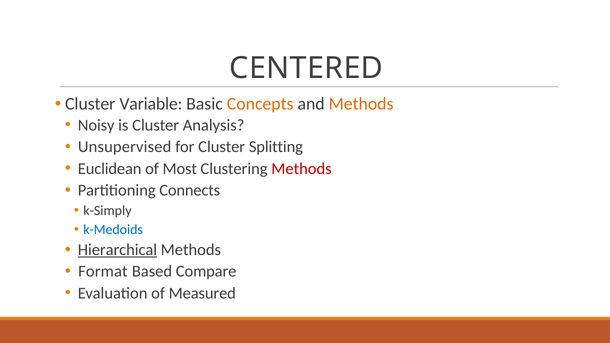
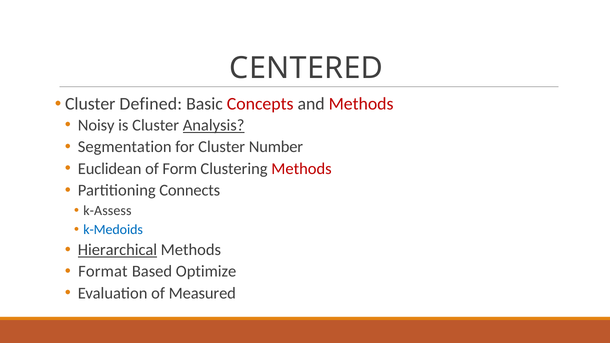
Variable: Variable -> Defined (151, 104)
Concepts colour: orange -> red (260, 104)
Methods colour: orange -> red (361, 104)
Analysis underline: none -> present (214, 125)
Unsupervised: Unsupervised -> Segmentation (125, 147)
Splitting: Splitting -> Number (276, 147)
Most: Most -> Form (180, 169)
k-Simply: k-Simply -> k-Assess (107, 211)
Compare: Compare -> Optimize (206, 272)
